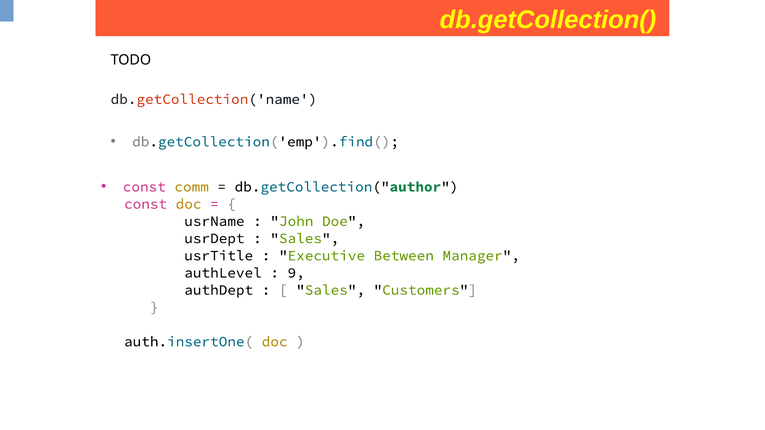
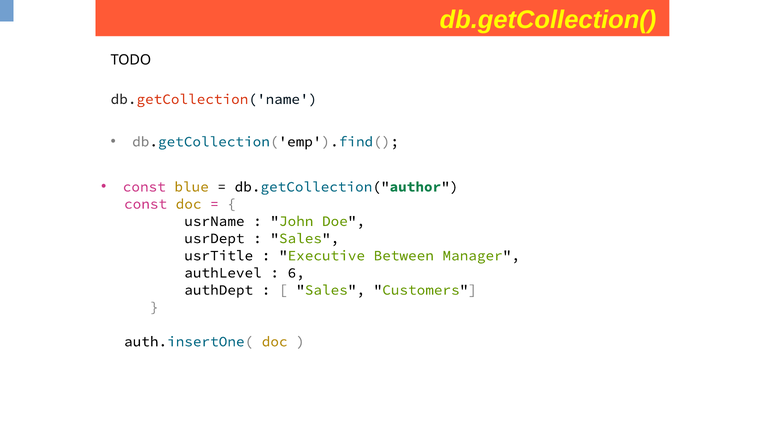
comm: comm -> blue (192, 187)
9: 9 -> 6 (296, 273)
